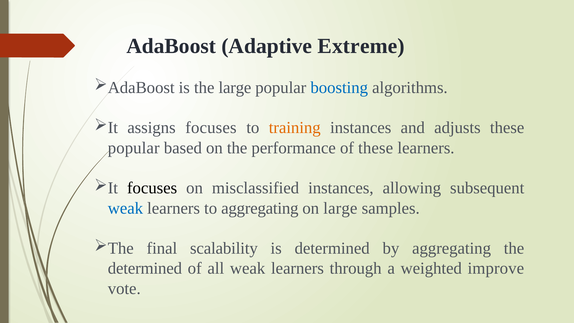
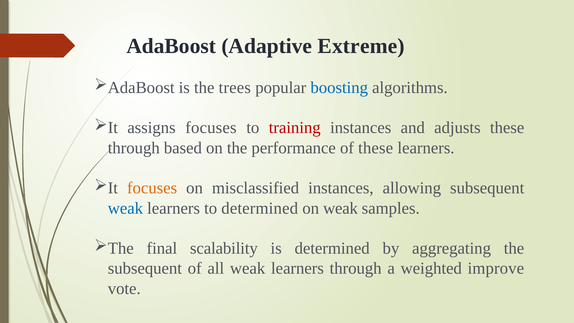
the large: large -> trees (235, 87)
training colour: orange -> red (295, 128)
popular: popular -> through (134, 148)
focuses colour: black -> orange (152, 188)
to aggregating: aggregating -> determined (260, 208)
on large: large -> weak (341, 208)
determined: determined -> subsequent (145, 268)
